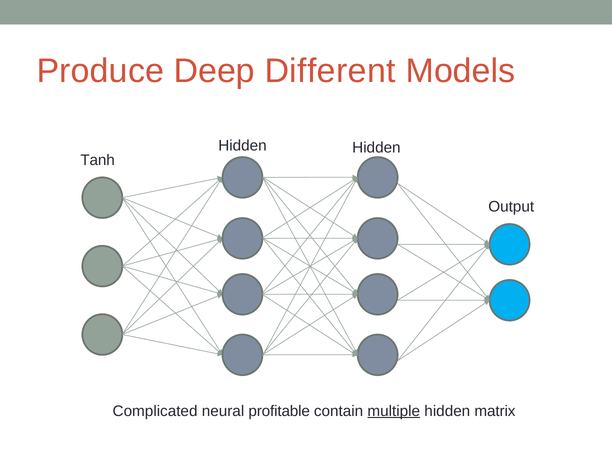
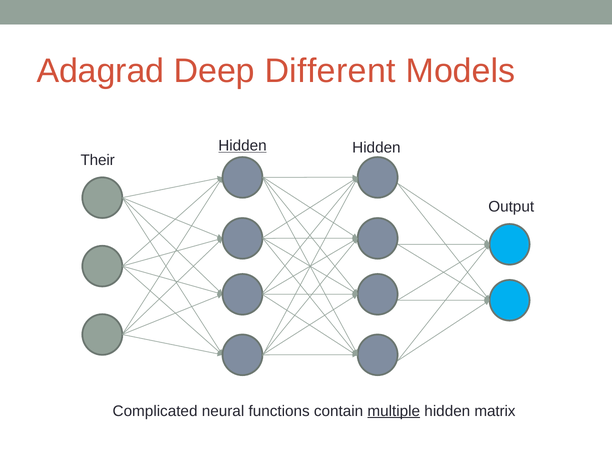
Produce: Produce -> Adagrad (100, 71)
Hidden underline: none -> present (242, 146)
Tanh: Tanh -> Their (98, 160)
profitable: profitable -> functions (279, 411)
